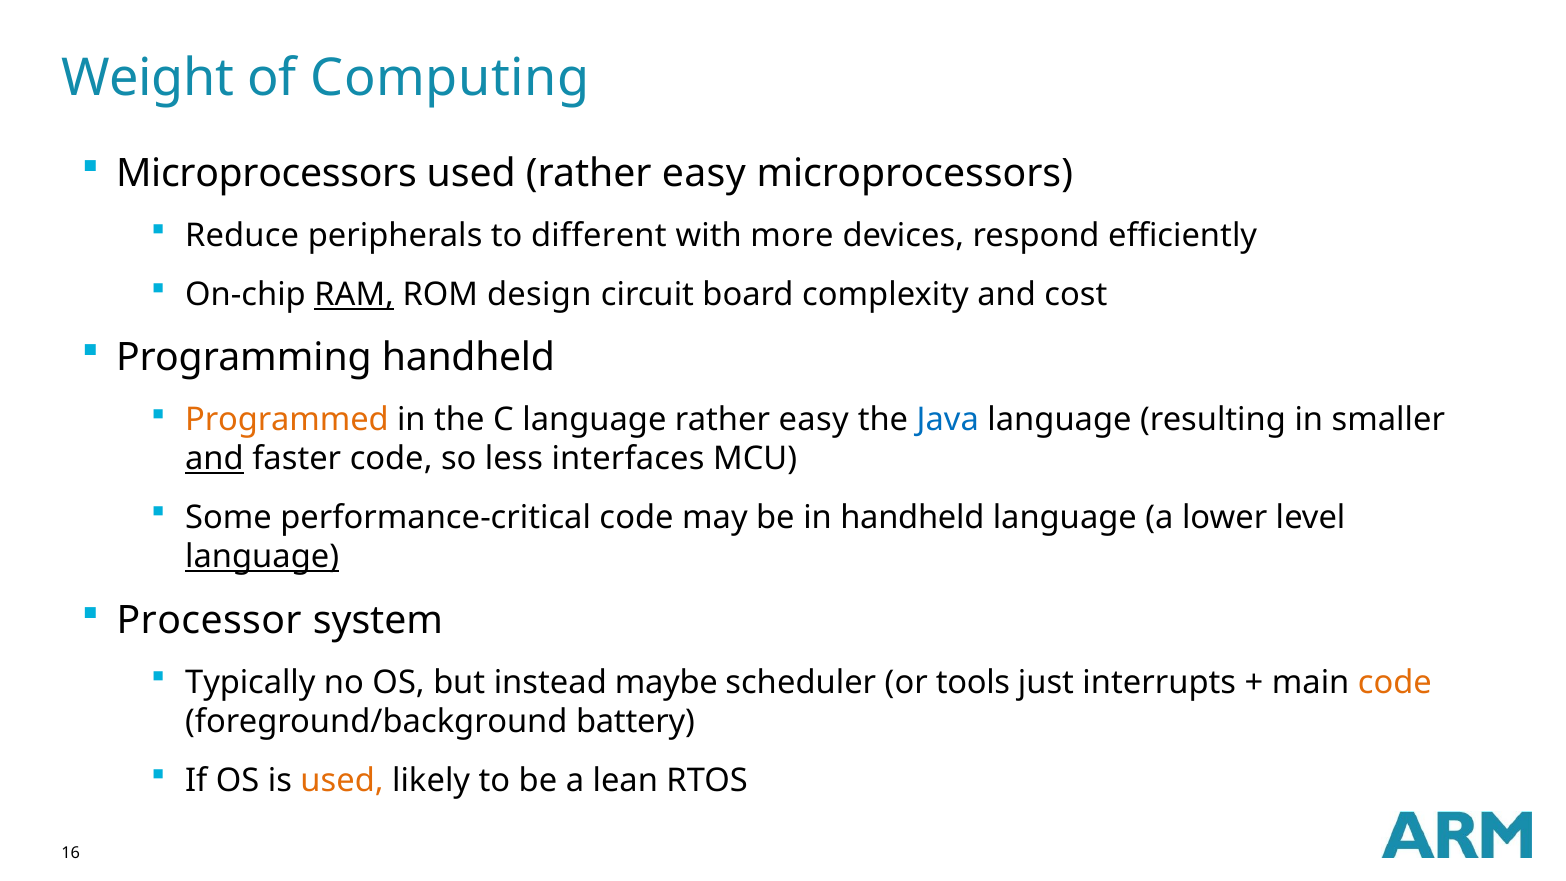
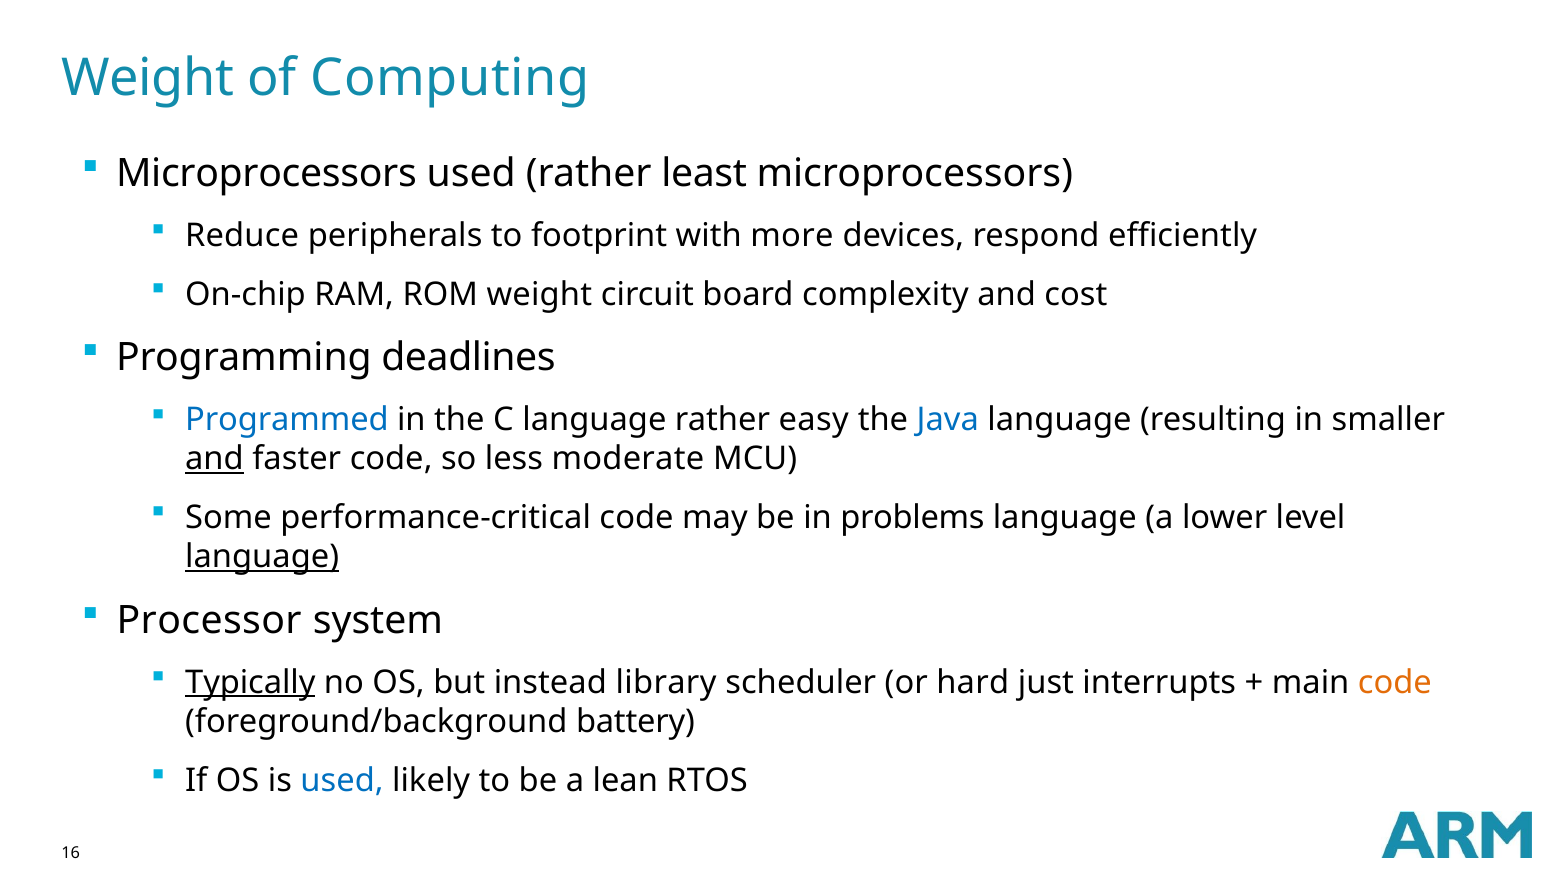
used rather easy: easy -> least (704, 174)
different: different -> footprint (599, 236)
RAM underline: present -> none (354, 295)
ROM design: design -> weight (539, 295)
Programming handheld: handheld -> deadlines (468, 358)
Programmed colour: orange -> blue (287, 420)
interfaces: interfaces -> moderate (628, 459)
in handheld: handheld -> problems (912, 518)
Typically underline: none -> present (250, 683)
maybe: maybe -> library (666, 683)
tools: tools -> hard (973, 683)
used colour: orange -> blue (342, 780)
